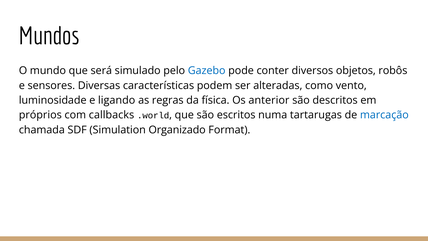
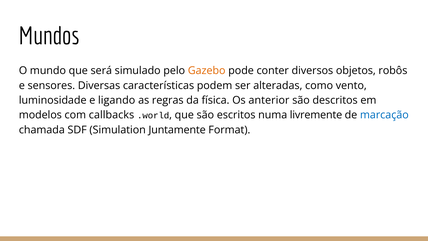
Gazebo colour: blue -> orange (207, 71)
próprios: próprios -> modelos (40, 115)
tartarugas: tartarugas -> livremente (316, 115)
Organizado: Organizado -> Juntamente (177, 130)
